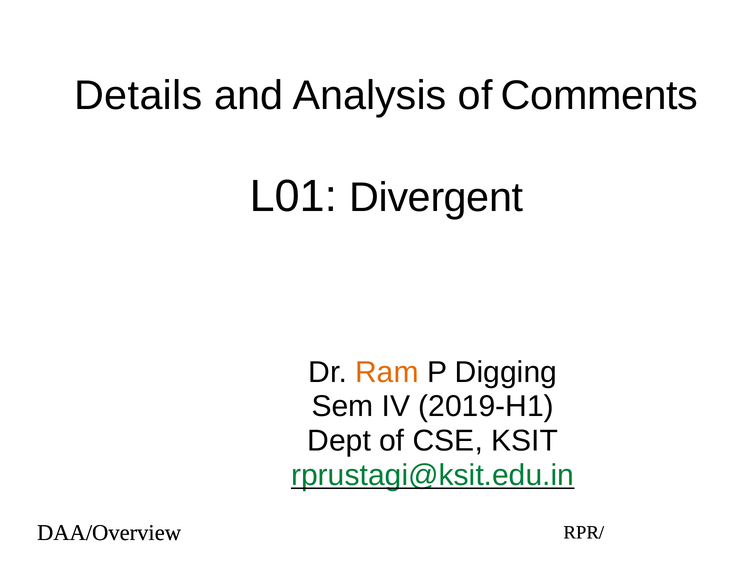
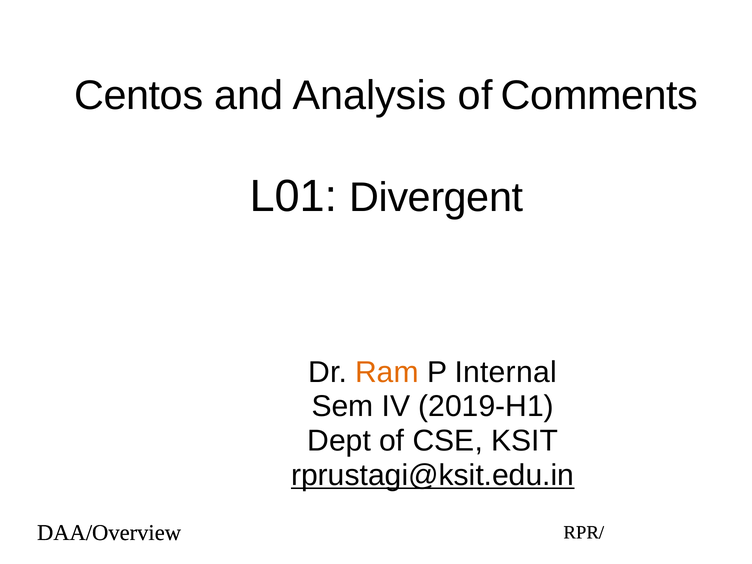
Details: Details -> Centos (139, 95)
Digging: Digging -> Internal (506, 372)
rprustagi@ksit.edu.in colour: green -> black (433, 475)
